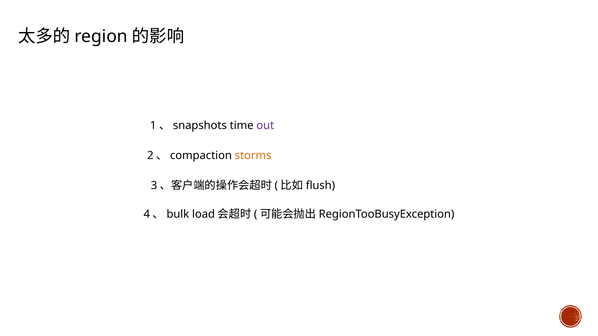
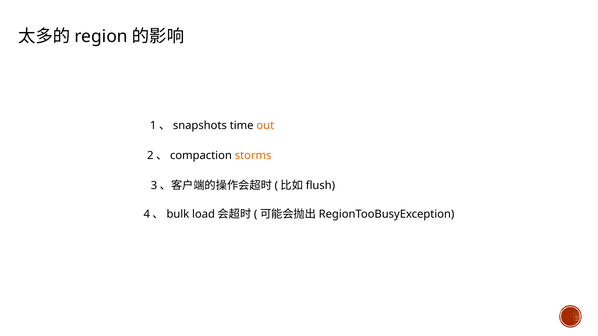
out colour: purple -> orange (265, 125)
